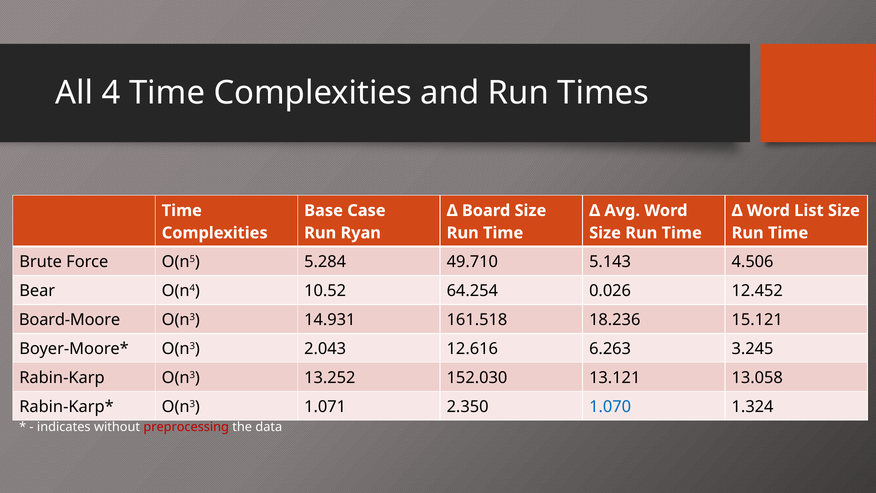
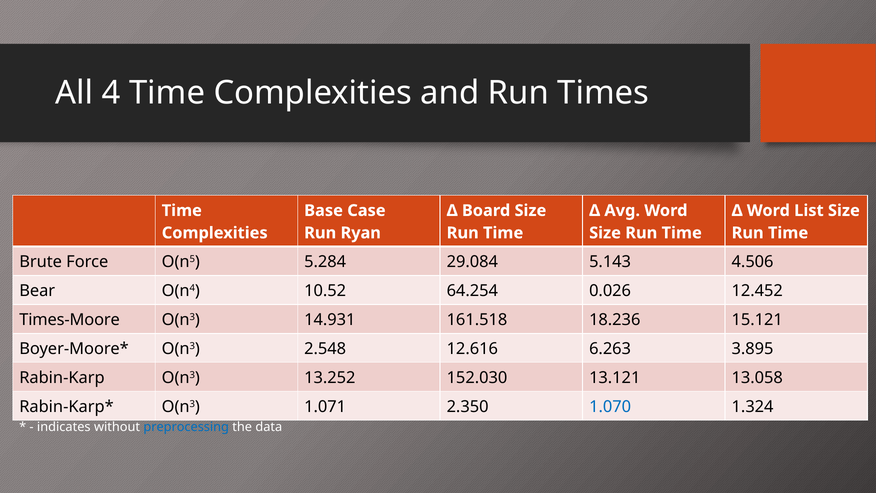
49.710: 49.710 -> 29.084 (472, 262)
Board-Moore: Board-Moore -> Times-Moore (70, 320)
2.043: 2.043 -> 2.548 (325, 349)
3.245: 3.245 -> 3.895 (753, 349)
preprocessing colour: red -> blue (186, 427)
